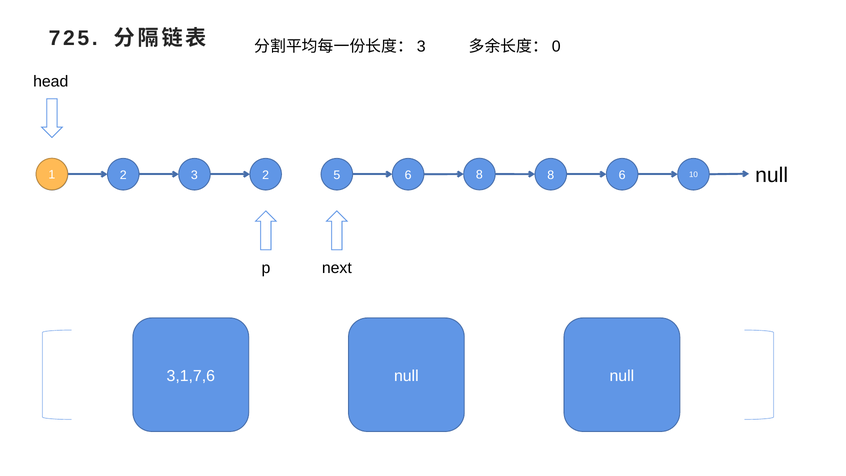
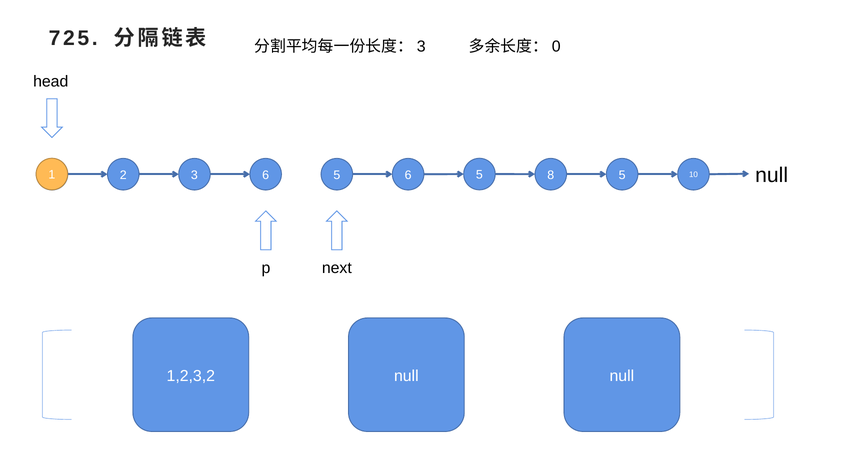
3 2: 2 -> 6 (266, 175)
8: 8 -> 5 (479, 175)
8 6: 6 -> 5 (622, 175)
3,1,7,6: 3,1,7,6 -> 1,2,3,2 (191, 376)
